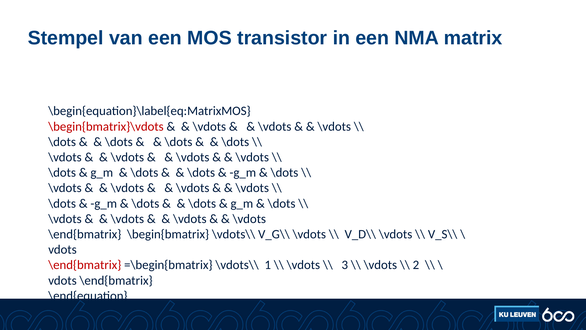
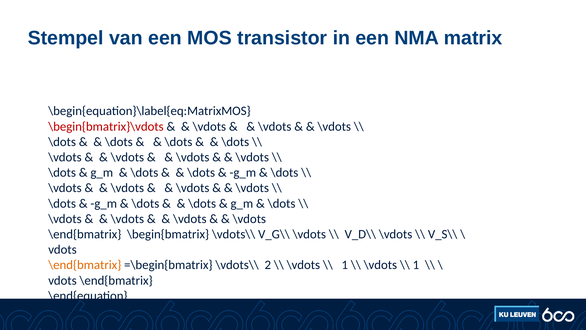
\end{bmatrix colour: red -> orange (85, 265)
1: 1 -> 2 (268, 265)
3: 3 -> 1 (345, 265)
2: 2 -> 1 (416, 265)
